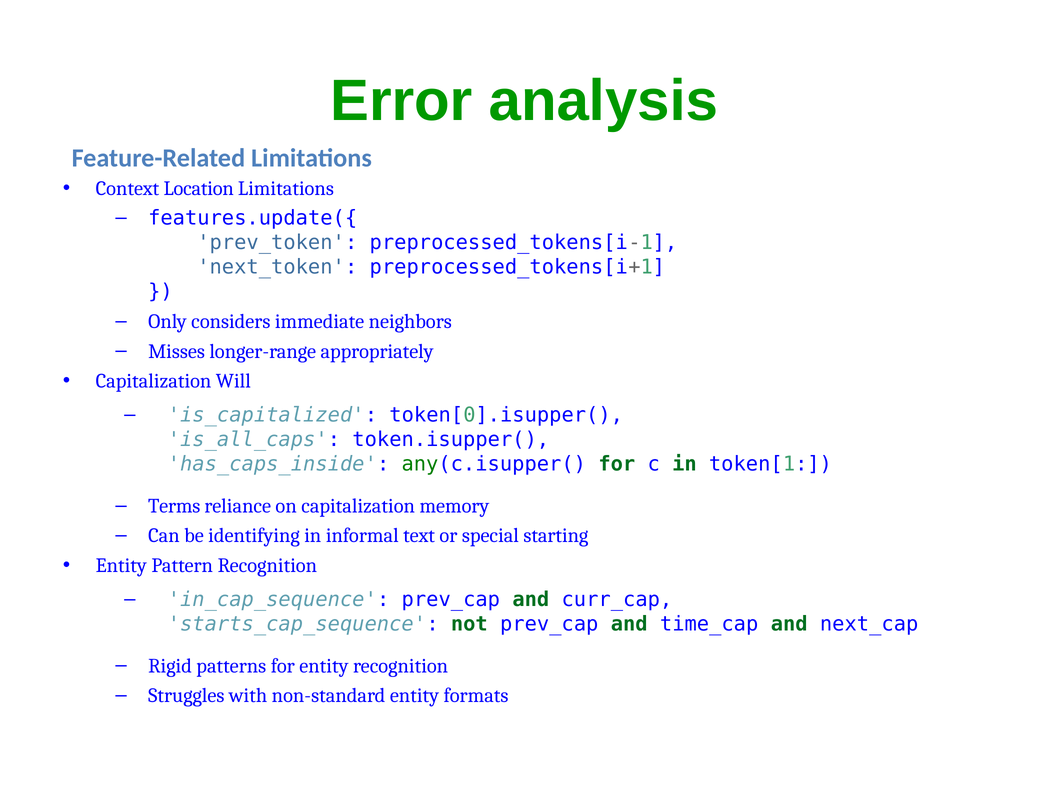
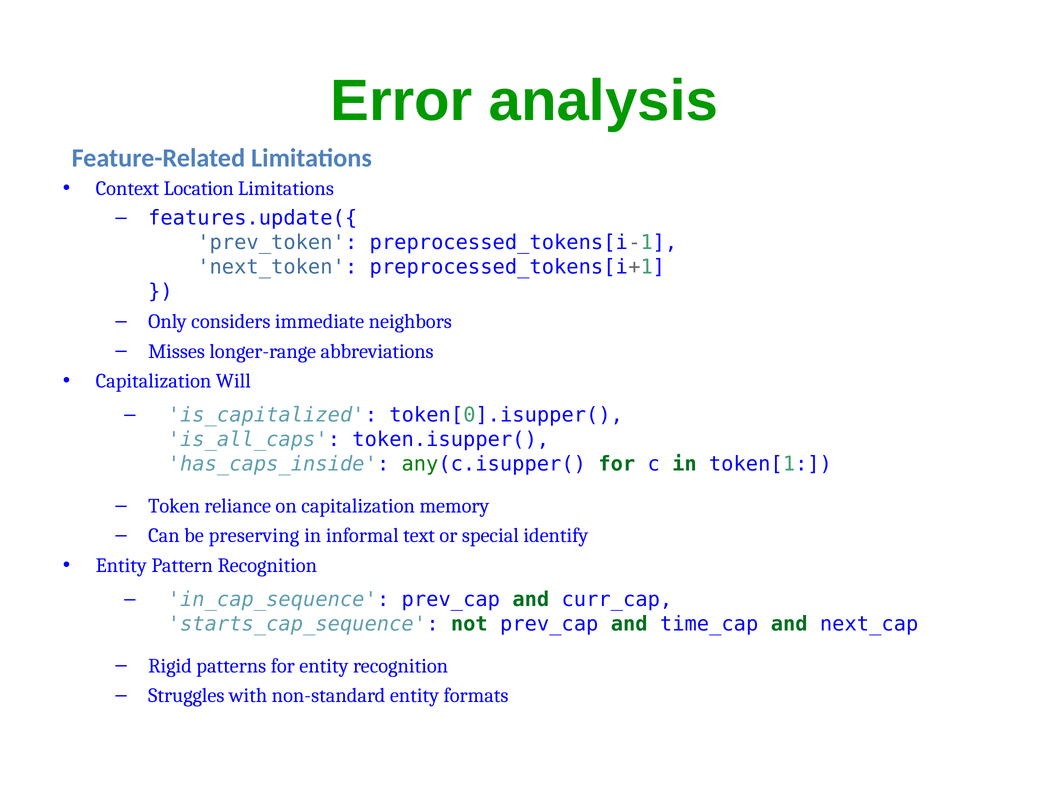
appropriately: appropriately -> abbreviations (377, 351)
Terms: Terms -> Token (174, 506)
identifying: identifying -> preserving (254, 536)
starting: starting -> identify (556, 536)
